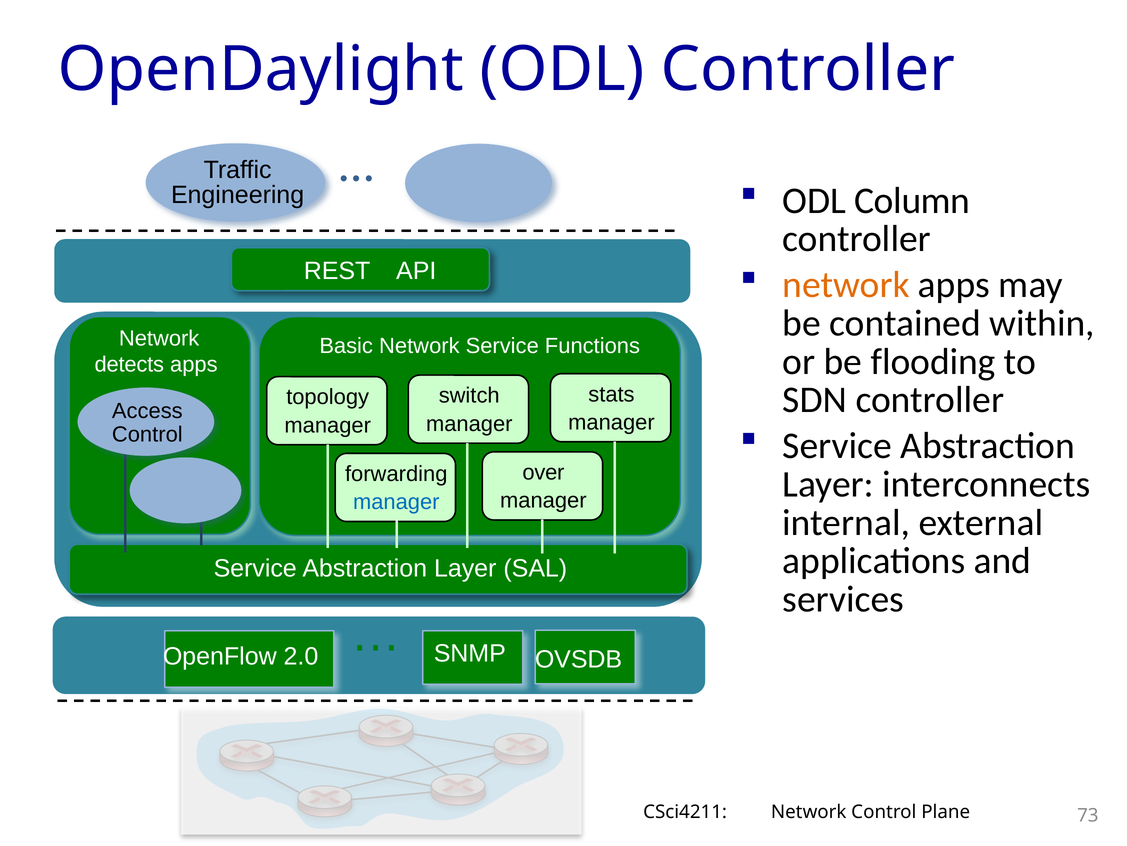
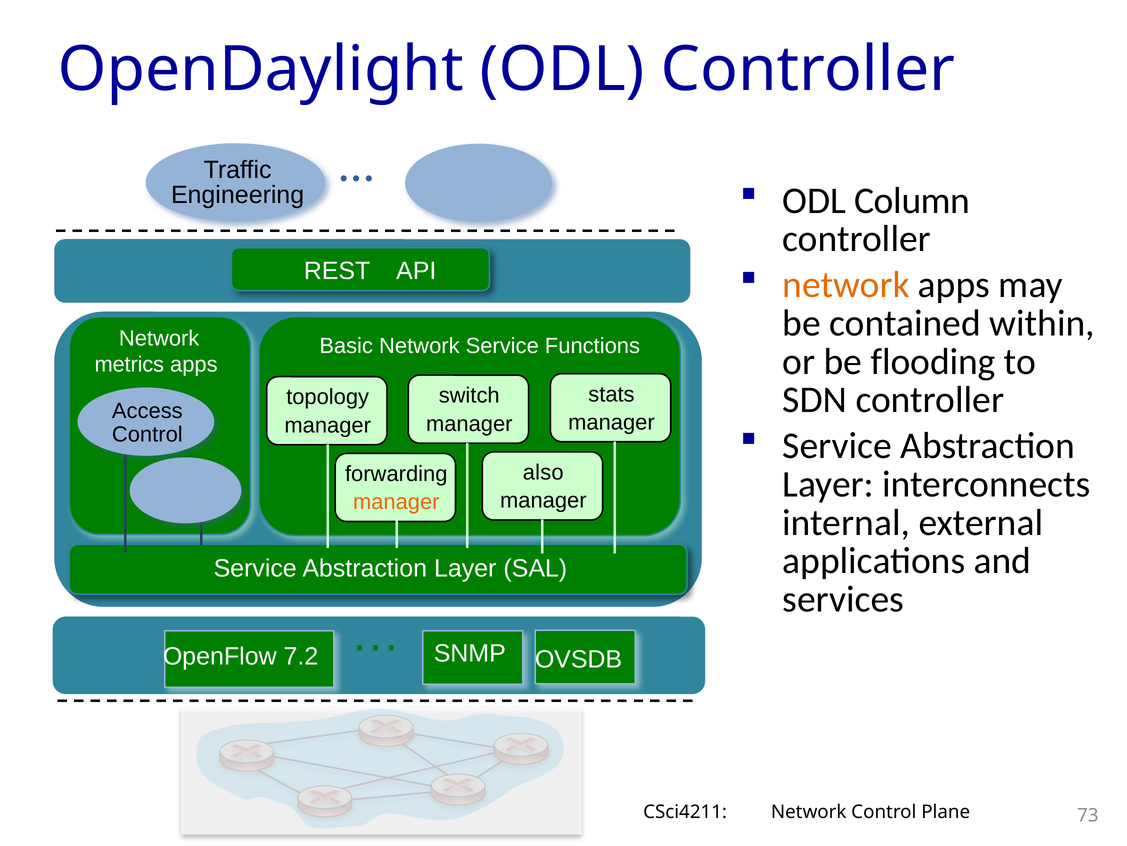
detects: detects -> metrics (129, 364)
over: over -> also (543, 472)
manager colour: blue -> orange (396, 502)
2.0: 2.0 -> 7.2 (301, 656)
